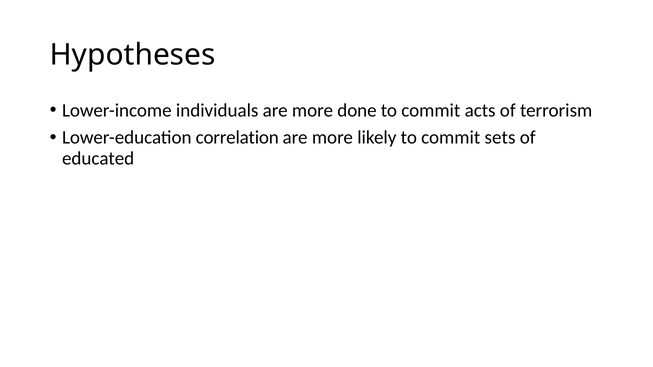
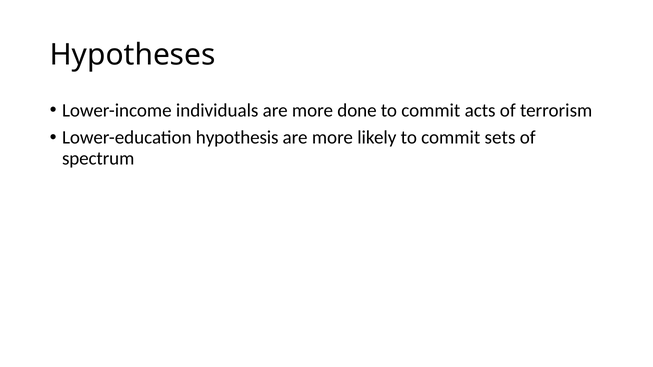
correlation: correlation -> hypothesis (237, 138)
educated: educated -> spectrum (98, 158)
